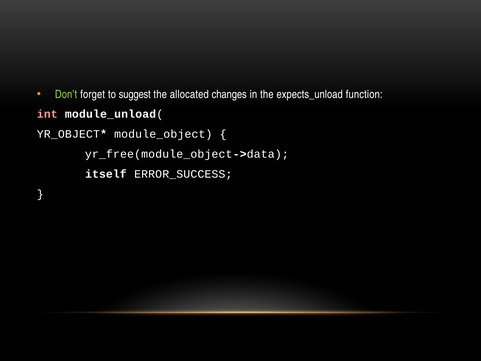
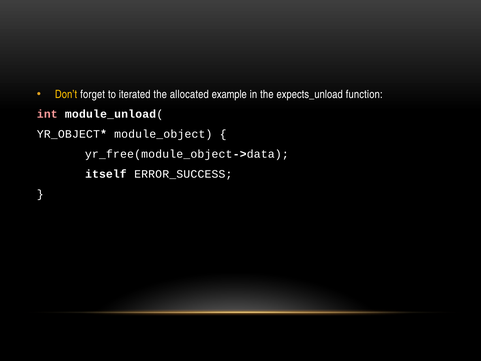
Don’t colour: light green -> yellow (66, 94)
suggest: suggest -> iterated (135, 94)
changes: changes -> example (229, 94)
